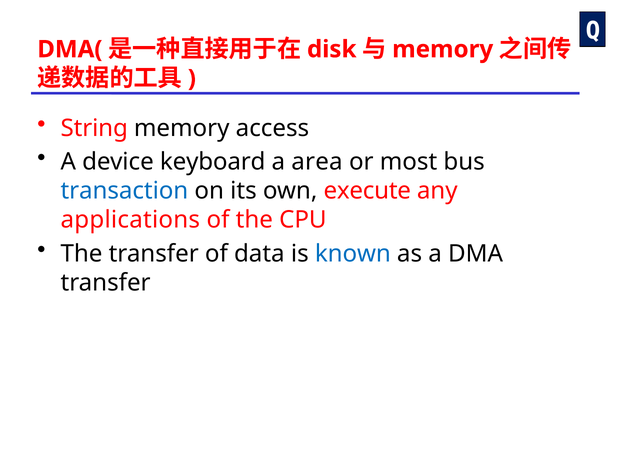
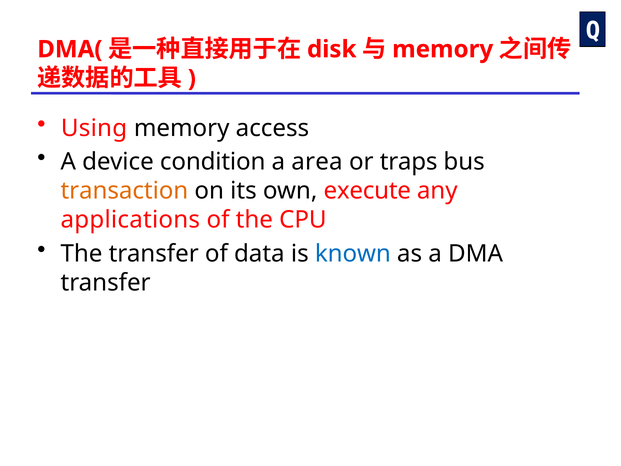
String: String -> Using (94, 128)
keyboard: keyboard -> condition (213, 162)
most: most -> traps (409, 162)
transaction colour: blue -> orange (124, 191)
